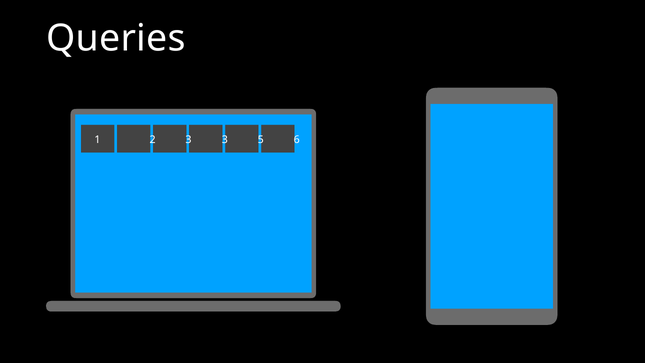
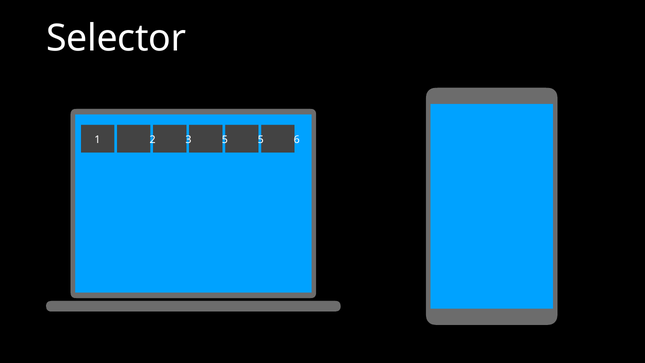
Queries: Queries -> Selector (116, 38)
3 3: 3 -> 5 (225, 140)
